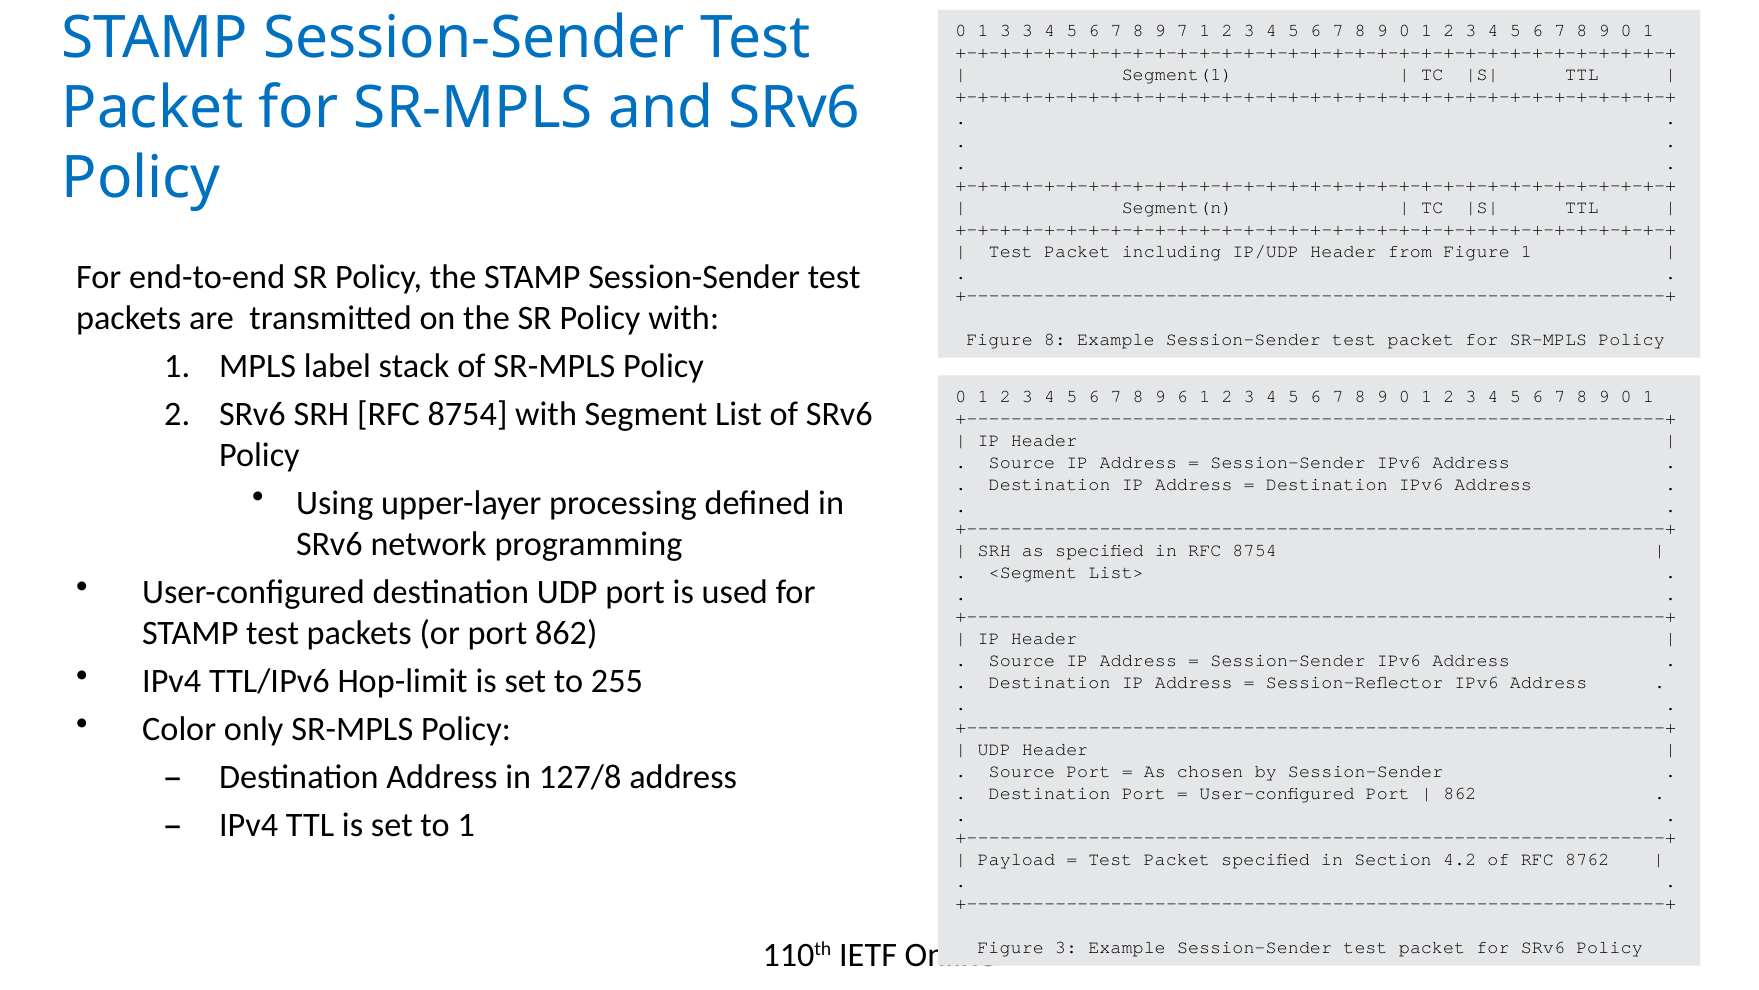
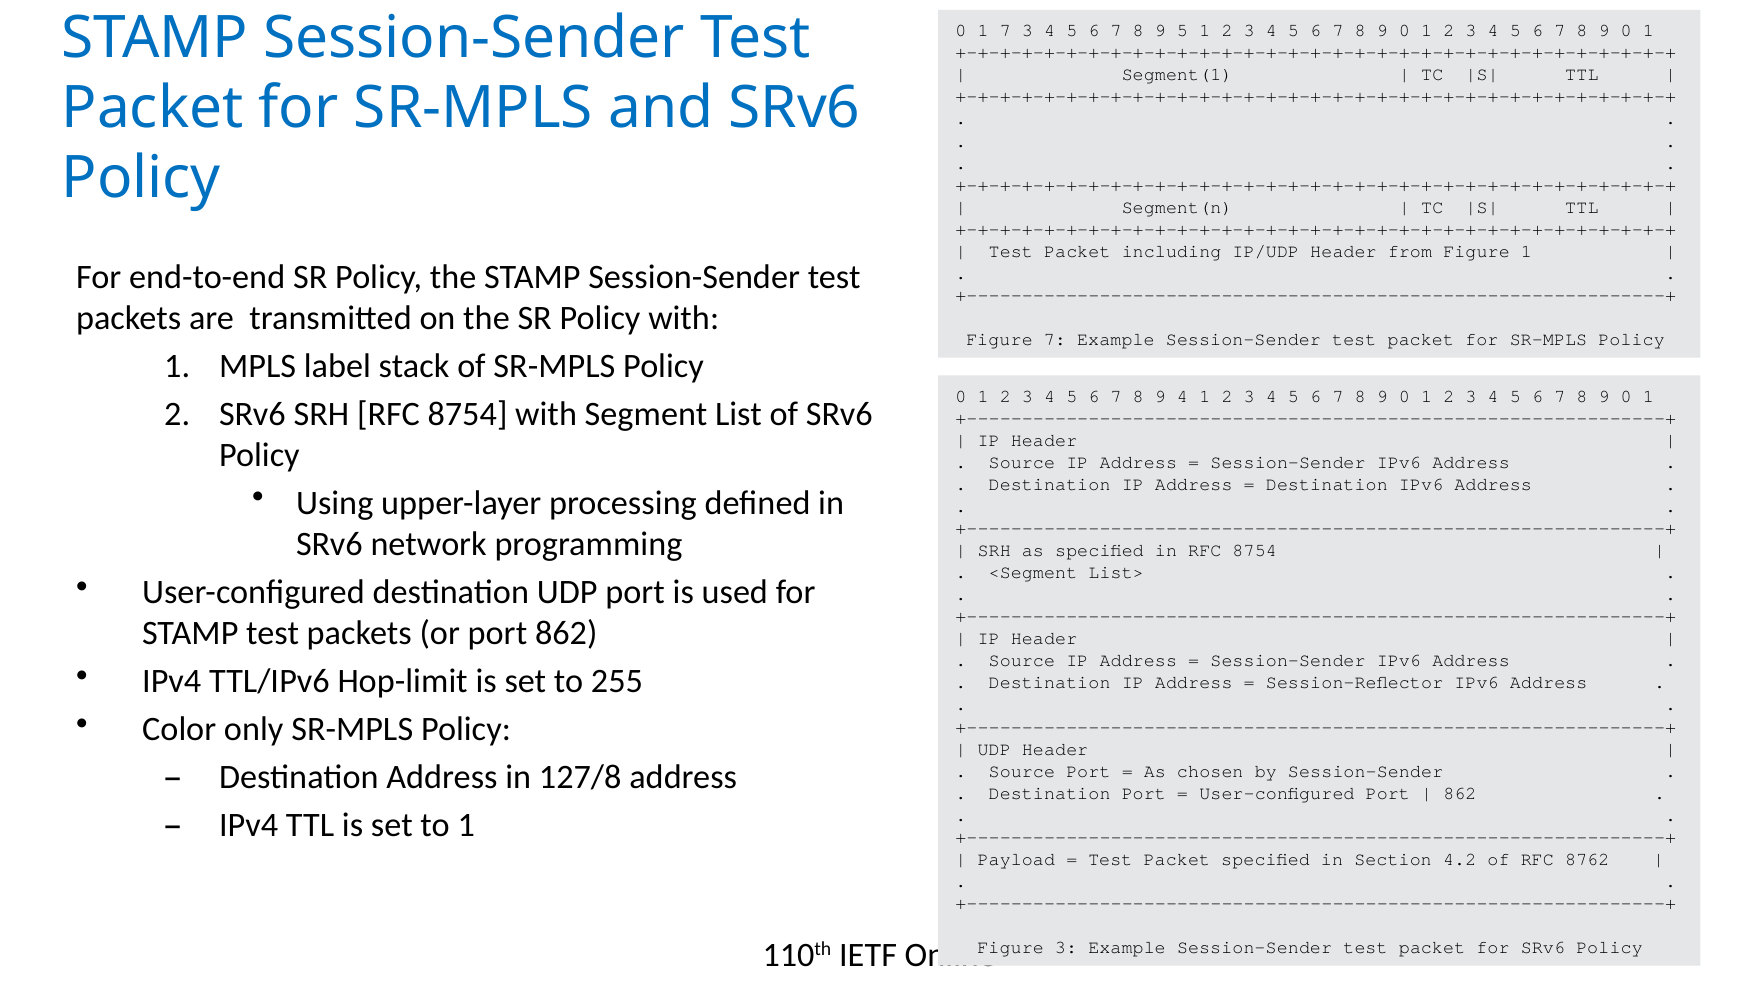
0 1 3: 3 -> 7 (1005, 31)
9 7: 7 -> 5 (1182, 31)
Figure 8: 8 -> 7 (1055, 339)
9 6: 6 -> 4 (1182, 396)
